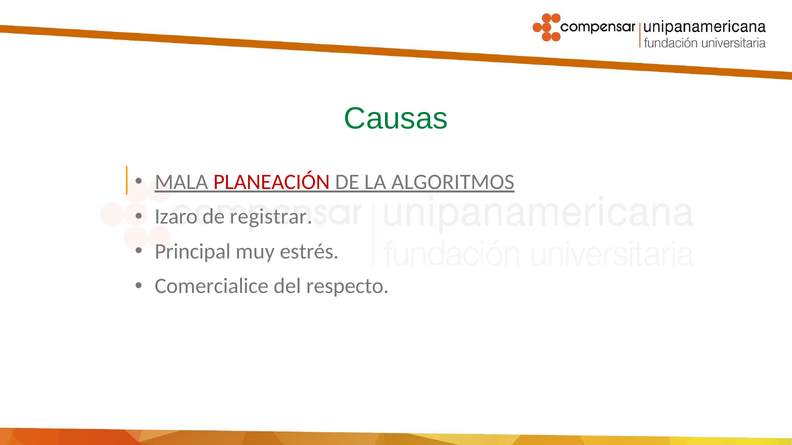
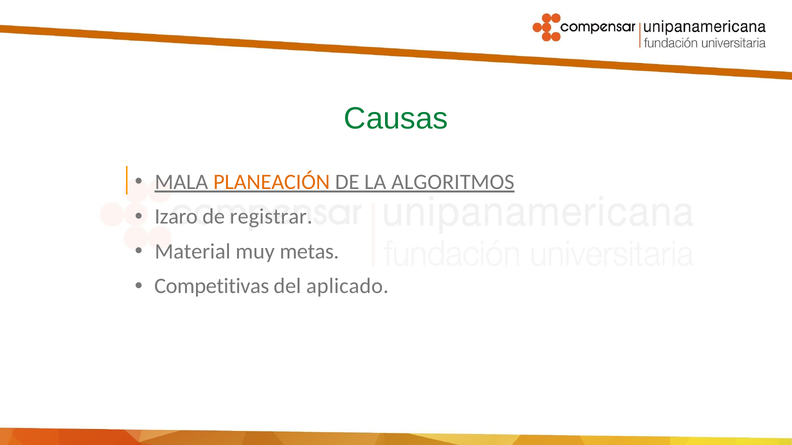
PLANEACIÓN colour: red -> orange (272, 182)
Principal: Principal -> Material (193, 252)
estrés: estrés -> metas (309, 252)
Comercialice: Comercialice -> Competitivas (212, 287)
respecto: respecto -> aplicado (347, 287)
